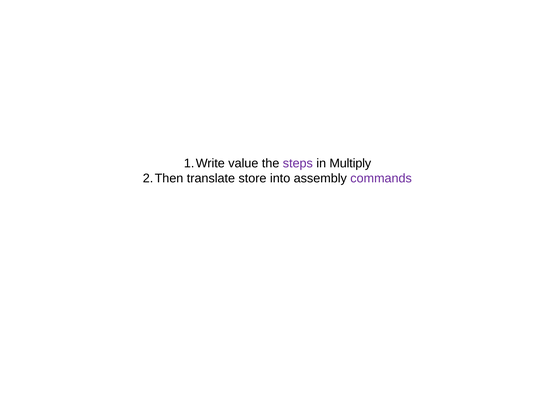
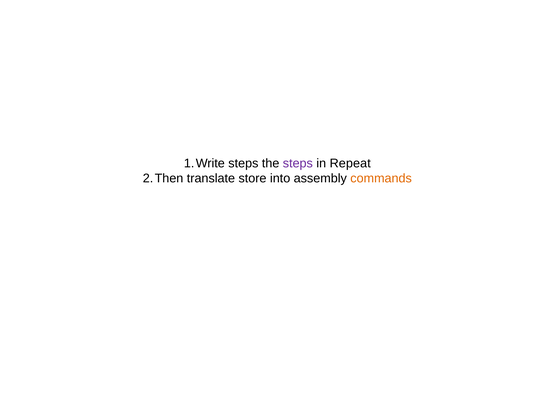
value: value -> steps (243, 163)
Multiply: Multiply -> Repeat (350, 163)
commands colour: purple -> orange (381, 179)
